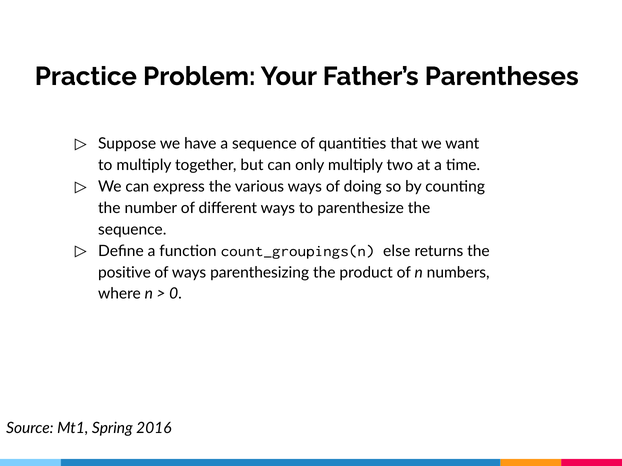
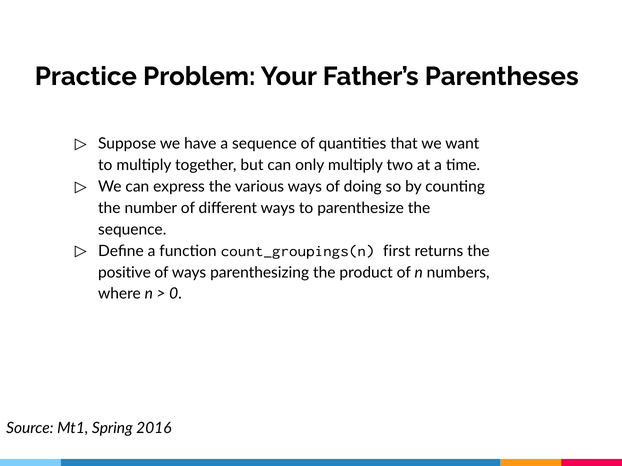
else: else -> first (397, 251)
